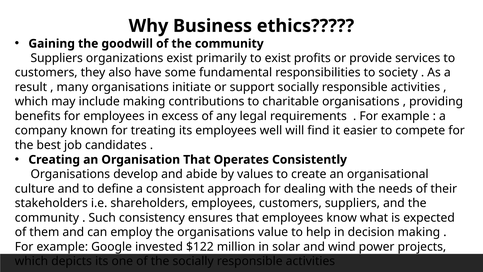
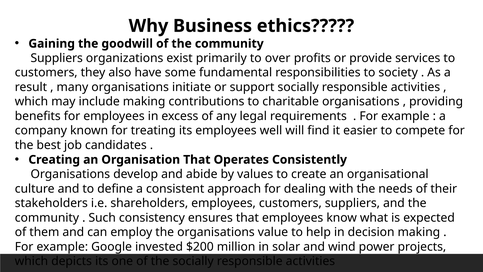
to exist: exist -> over (278, 58)
$122: $122 -> $200 (200, 246)
